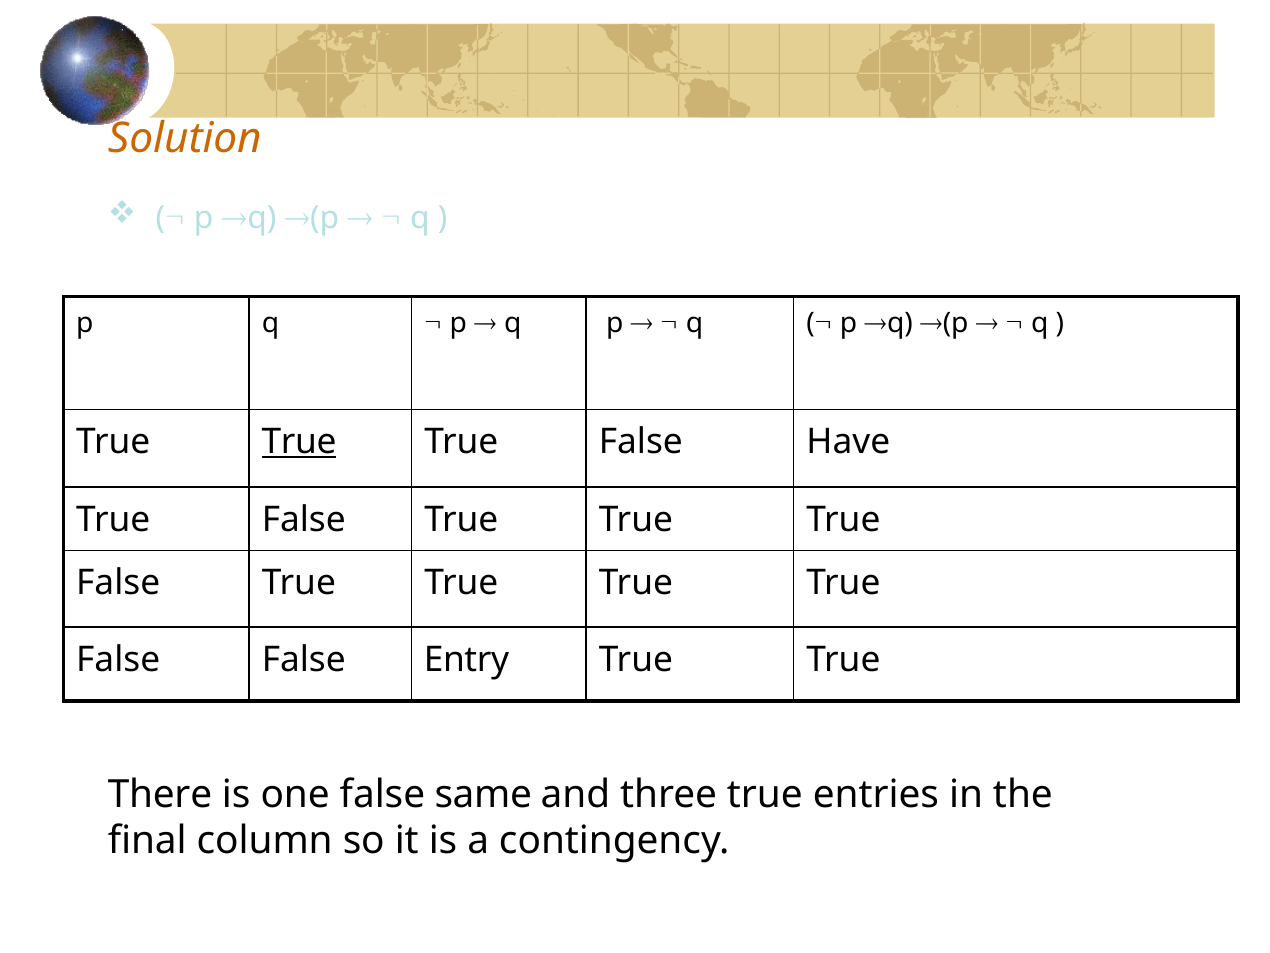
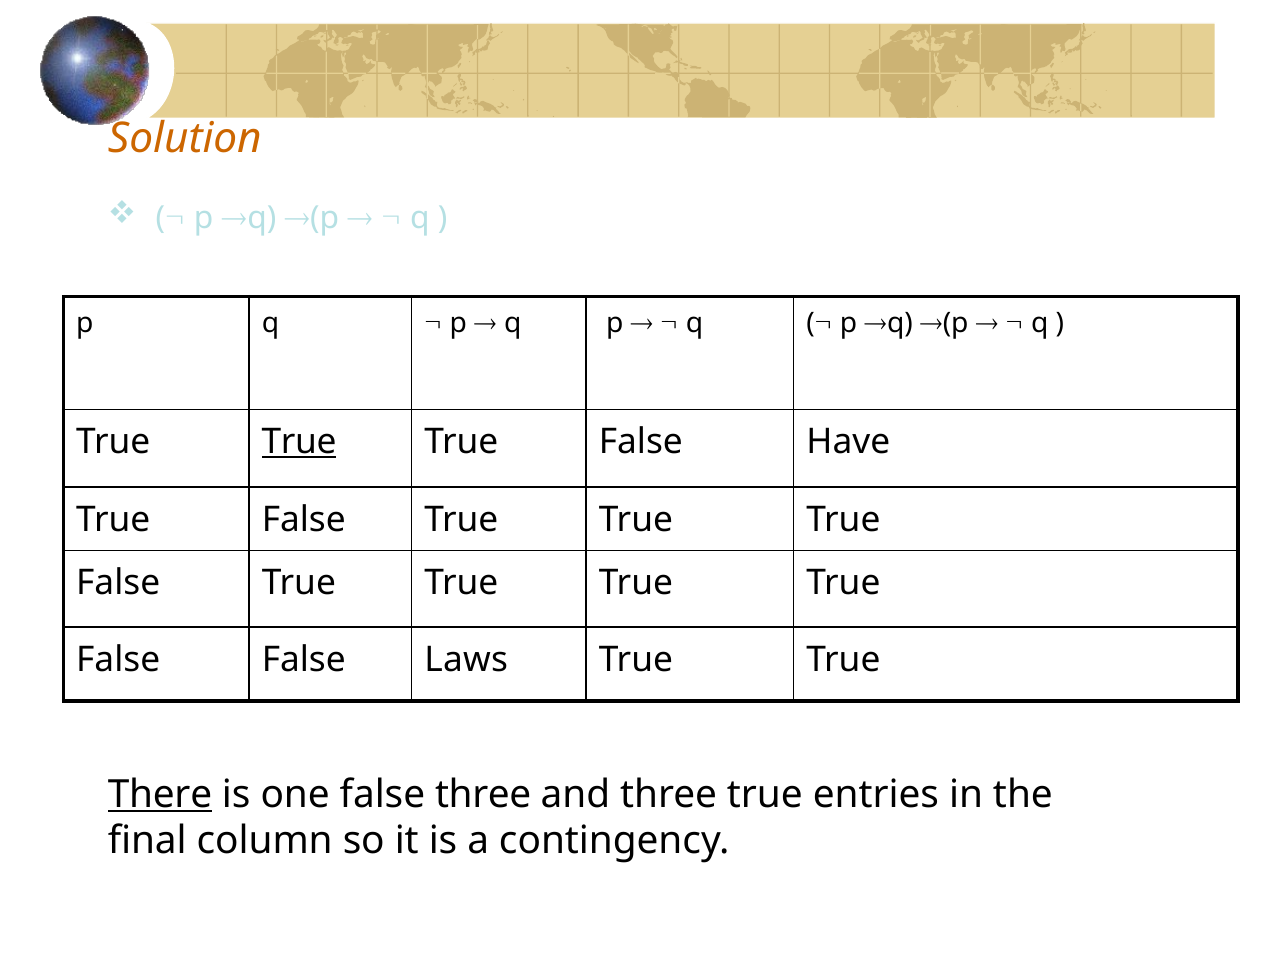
Entry: Entry -> Laws (466, 659)
There underline: none -> present (160, 794)
false same: same -> three (483, 794)
